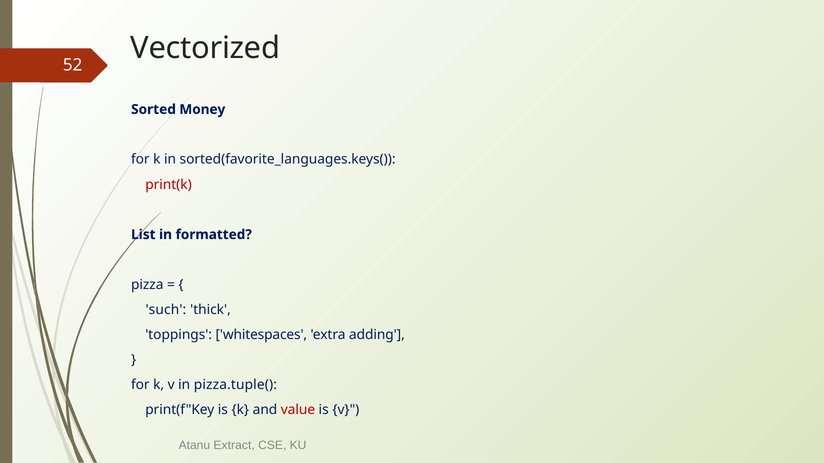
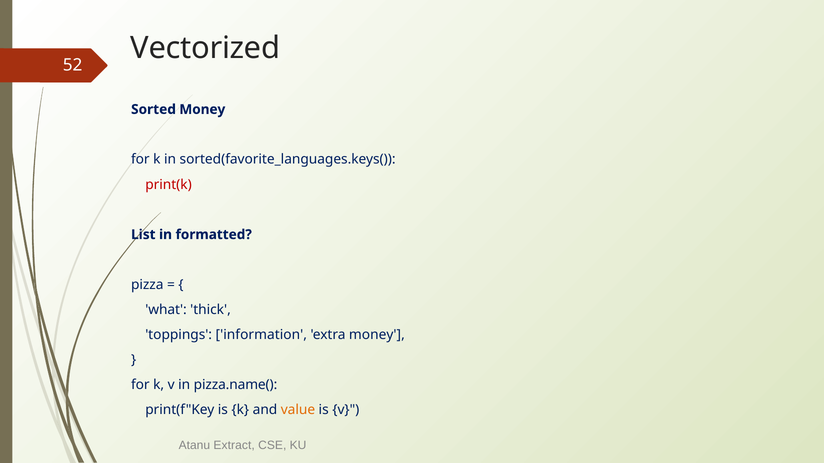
such: such -> what (166, 310)
whitespaces: whitespaces -> information (261, 335)
extra adding: adding -> money (377, 335)
pizza.tuple(: pizza.tuple( -> pizza.name( (236, 385)
value colour: red -> orange (298, 410)
